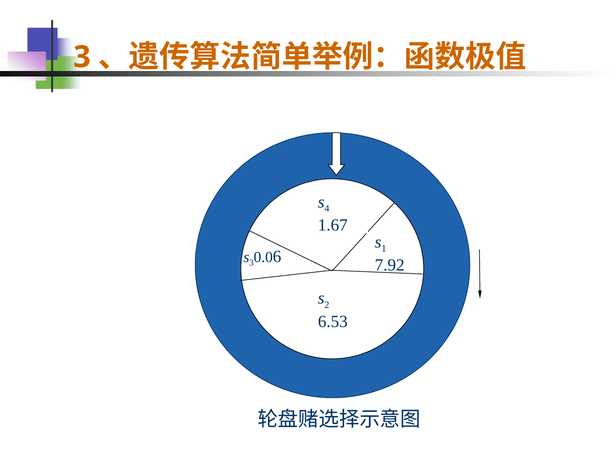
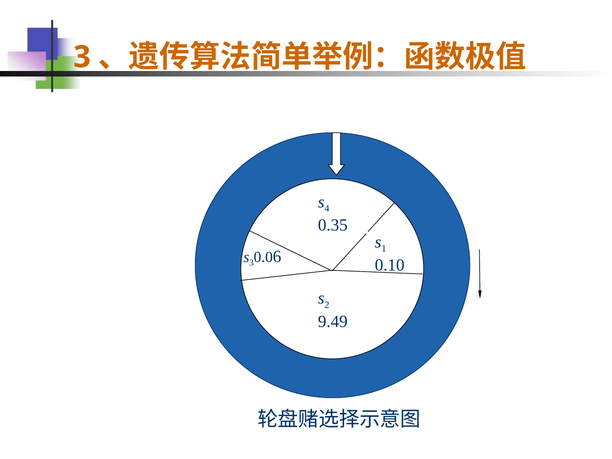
1.67: 1.67 -> 0.35 (333, 225)
7.92: 7.92 -> 0.10 (390, 265)
6.53: 6.53 -> 9.49 (333, 321)
